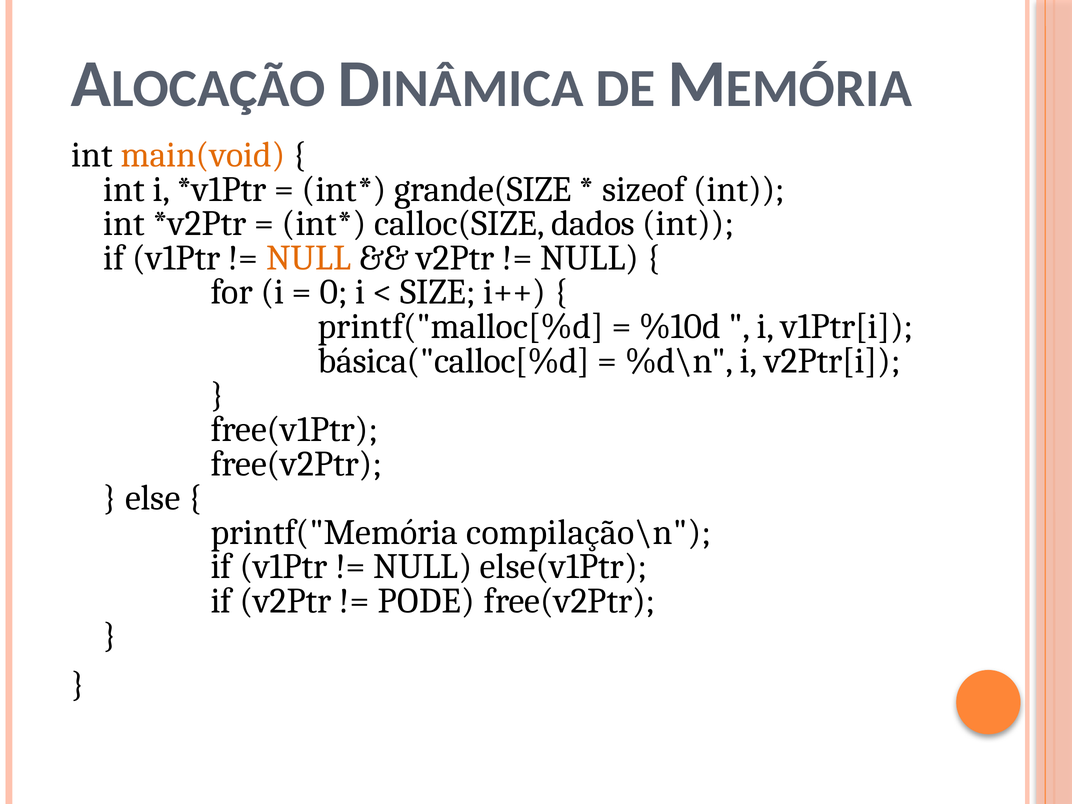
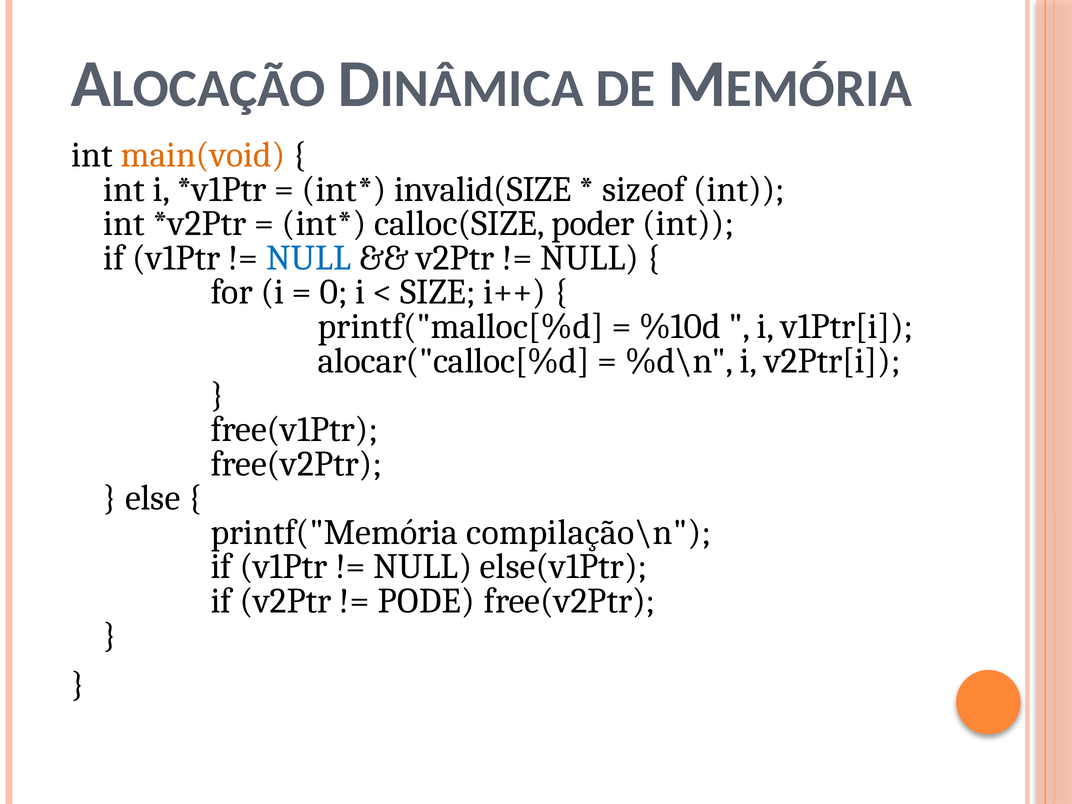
grande(SIZE: grande(SIZE -> invalid(SIZE (483, 189)
dados: dados -> poder (593, 224)
NULL colour: orange -> blue (309, 258)
básica("calloc[%d: básica("calloc[%d -> alocar("calloc[%d (454, 361)
